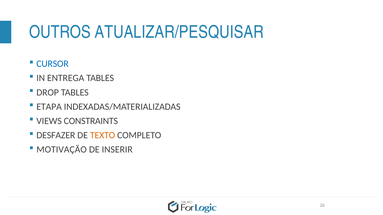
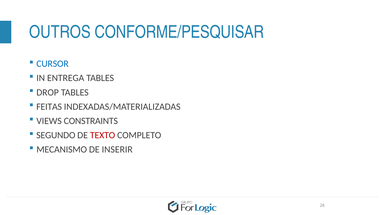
ATUALIZAR/PESQUISAR: ATUALIZAR/PESQUISAR -> CONFORME/PESQUISAR (179, 32)
ETAPA: ETAPA -> FEITAS (49, 107)
DESFAZER: DESFAZER -> SEGUNDO (56, 136)
TEXTO colour: orange -> red (103, 136)
MOTIVAÇÃO: MOTIVAÇÃO -> MECANISMO (62, 150)
